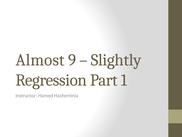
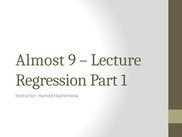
Slightly: Slightly -> Lecture (116, 60)
